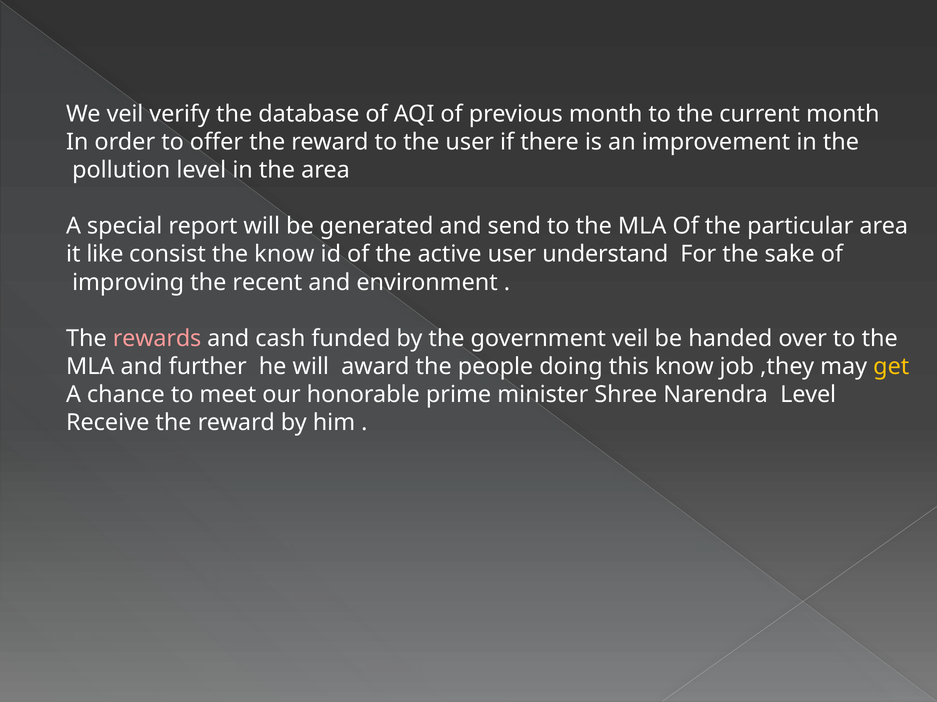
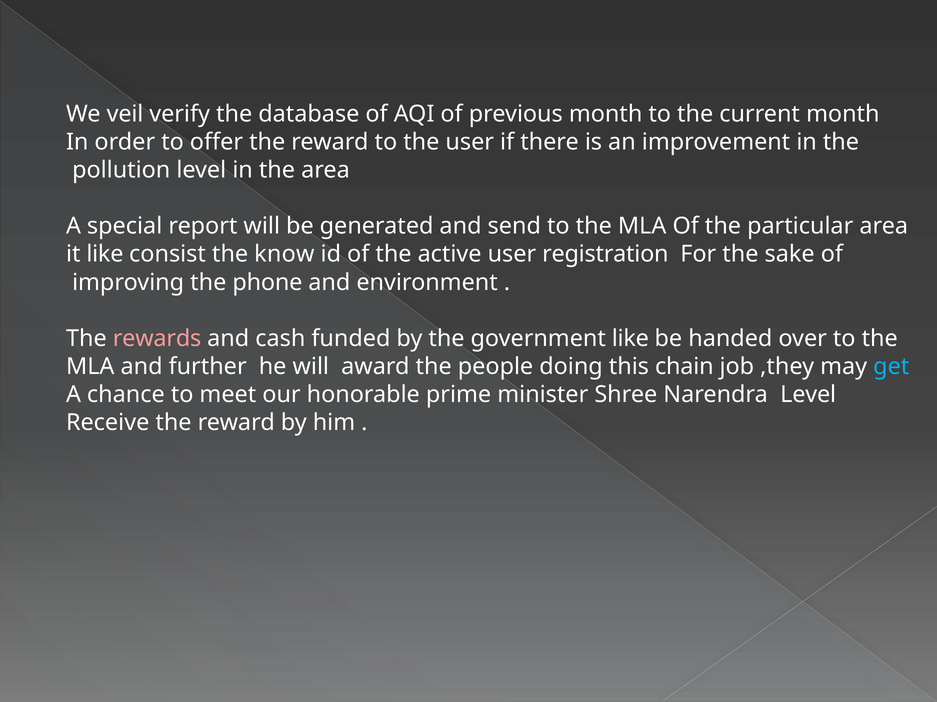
understand: understand -> registration (605, 255)
recent: recent -> phone (267, 283)
government veil: veil -> like (630, 339)
this know: know -> chain (684, 367)
get colour: yellow -> light blue (891, 367)
